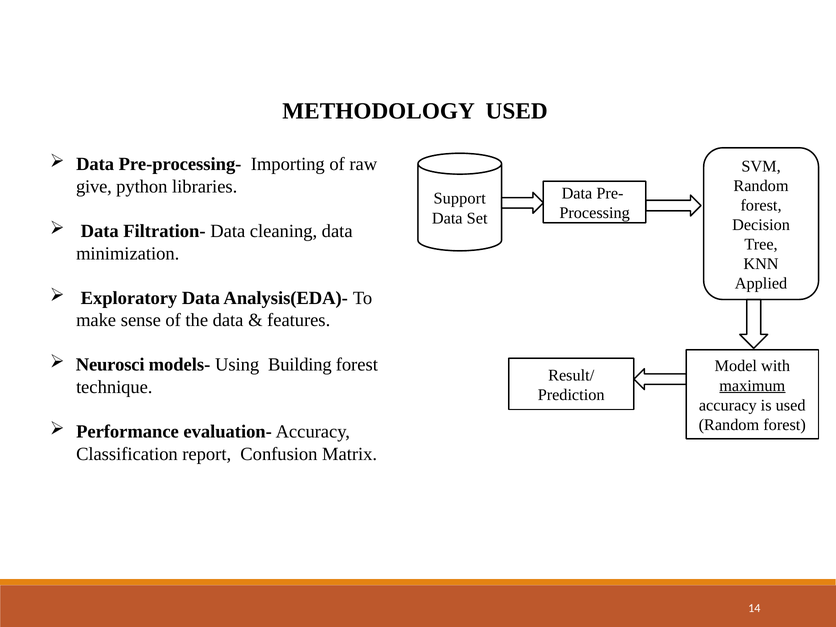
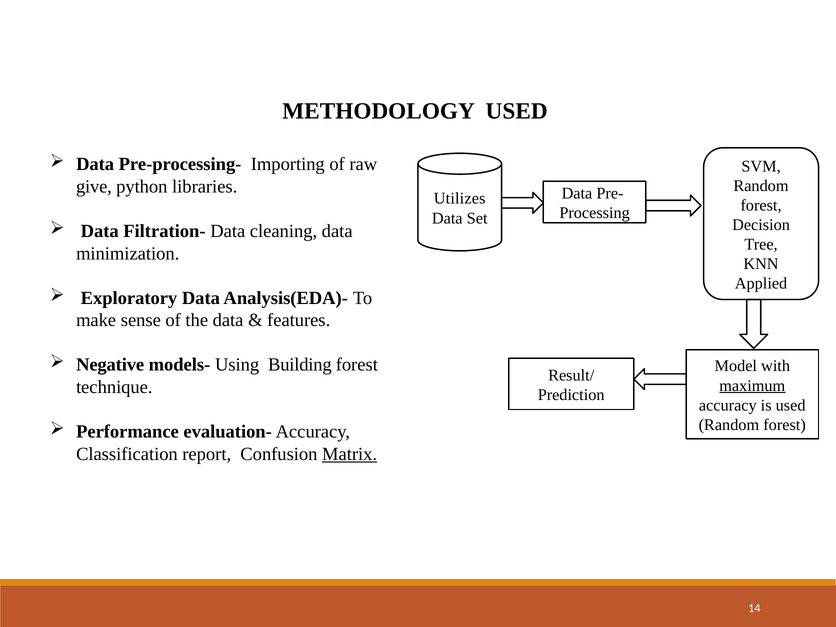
Support: Support -> Utilizes (460, 199)
Neurosci: Neurosci -> Negative (110, 365)
Matrix underline: none -> present (350, 454)
